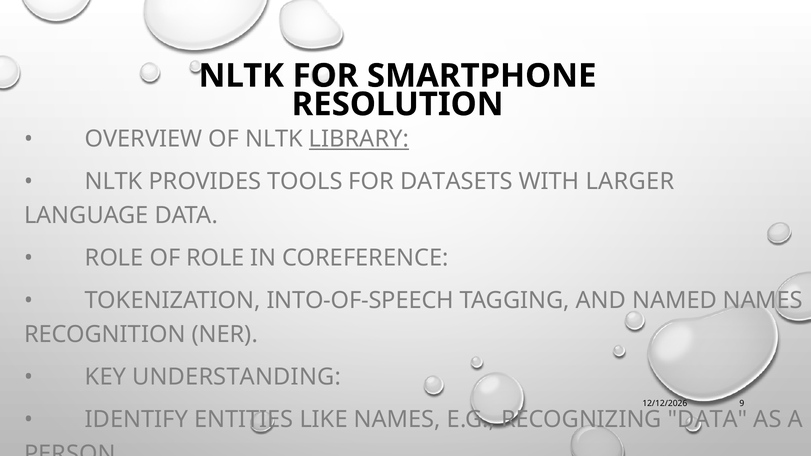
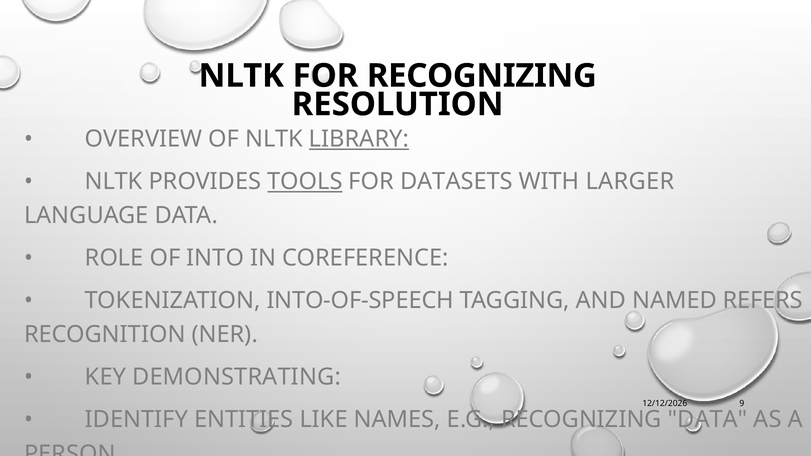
FOR SMARTPHONE: SMARTPHONE -> RECOGNIZING (482, 76)
TOOLS underline: none -> present (305, 182)
OF ROLE: ROLE -> INTO (215, 258)
NAMED NAMES: NAMES -> REFERS (763, 301)
UNDERSTANDING: UNDERSTANDING -> DEMONSTRATING (237, 377)
